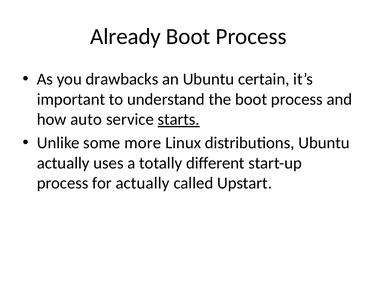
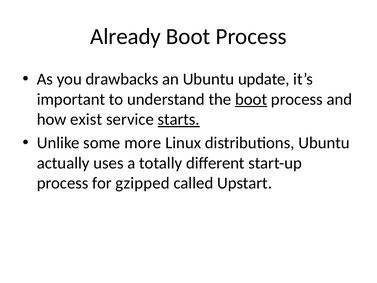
certain: certain -> update (264, 79)
boot underline: none -> present (251, 99)
auto: auto -> exist (86, 119)
for actually: actually -> gzipped (143, 183)
